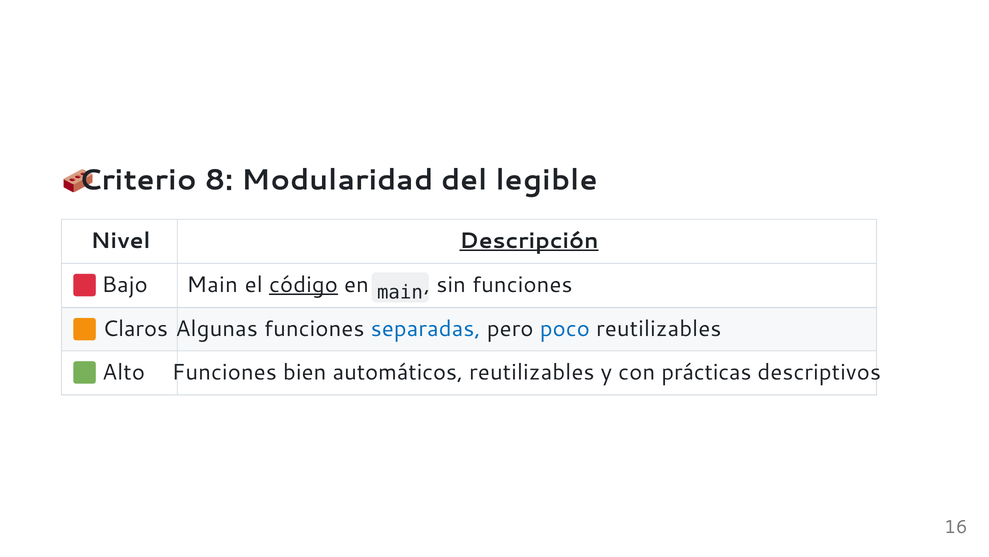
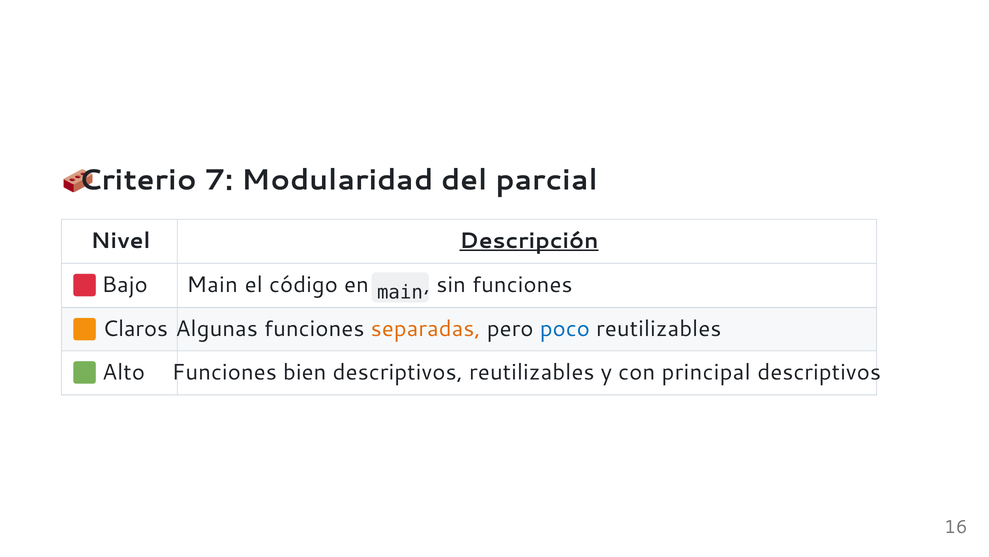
8: 8 -> 7 (219, 180)
legible: legible -> parcial (547, 180)
código underline: present -> none (303, 284)
separadas colour: blue -> orange (426, 328)
bien automáticos: automáticos -> descriptivos (398, 372)
prácticas: prácticas -> principal (706, 372)
